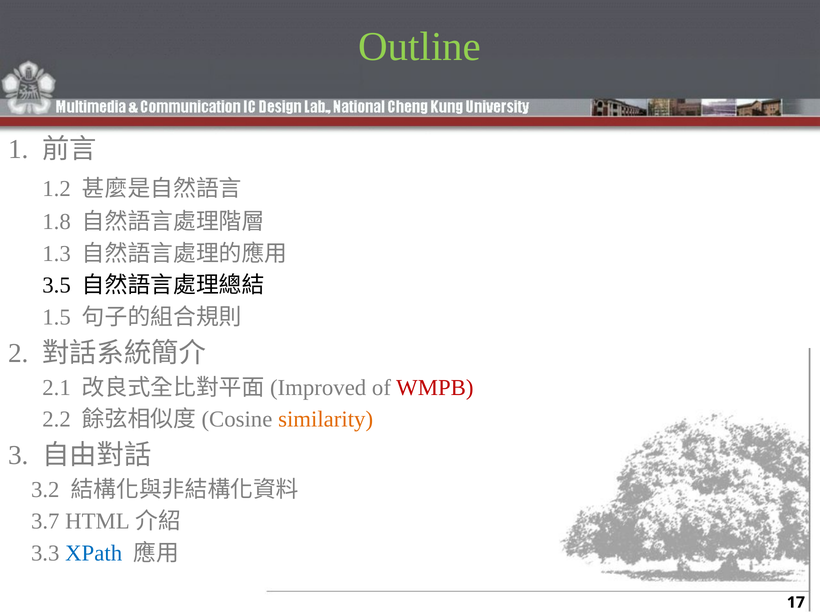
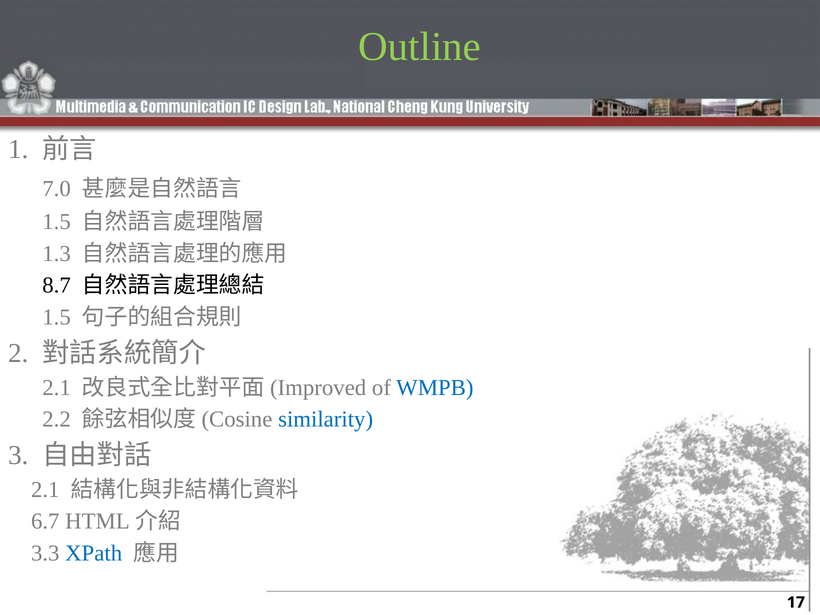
1.2: 1.2 -> 7.0 (57, 189)
1.8: 1.8 -> 1.5 (57, 222)
3.5: 3.5 -> 8.7 (57, 285)
WMPB colour: red -> blue (435, 387)
similarity colour: orange -> blue (326, 419)
3.2: 3.2 -> 2.1 (45, 490)
3.7: 3.7 -> 6.7 (45, 521)
